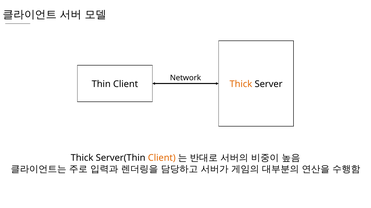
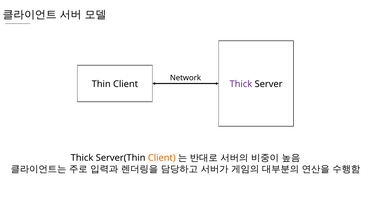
Thick colour: orange -> purple (241, 84)
